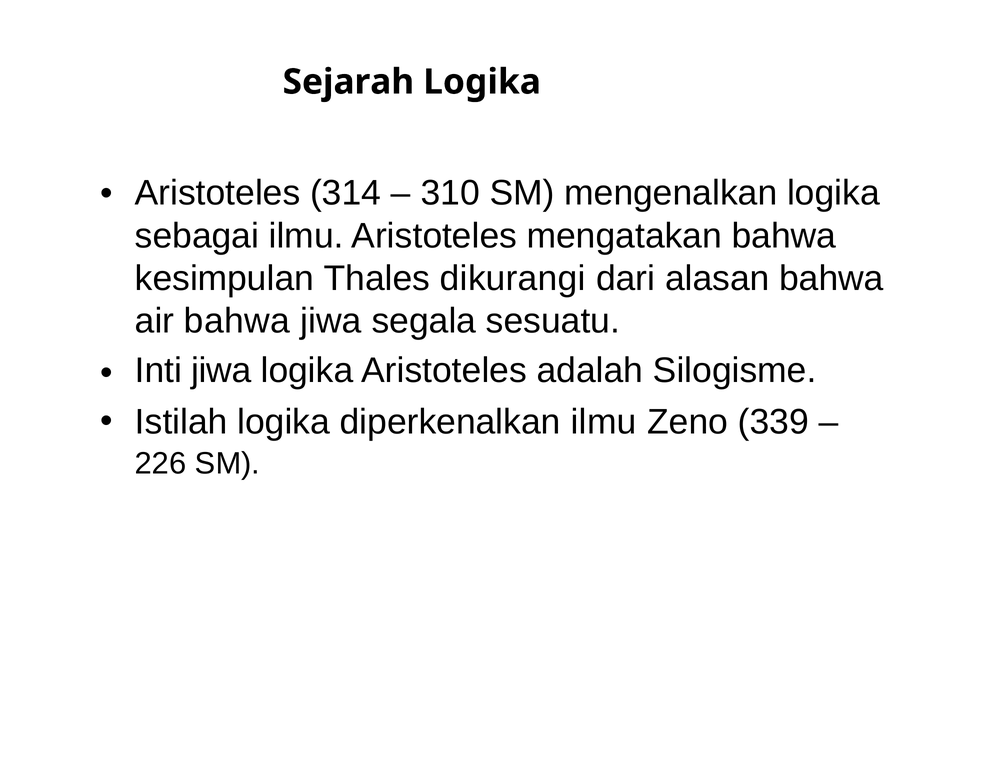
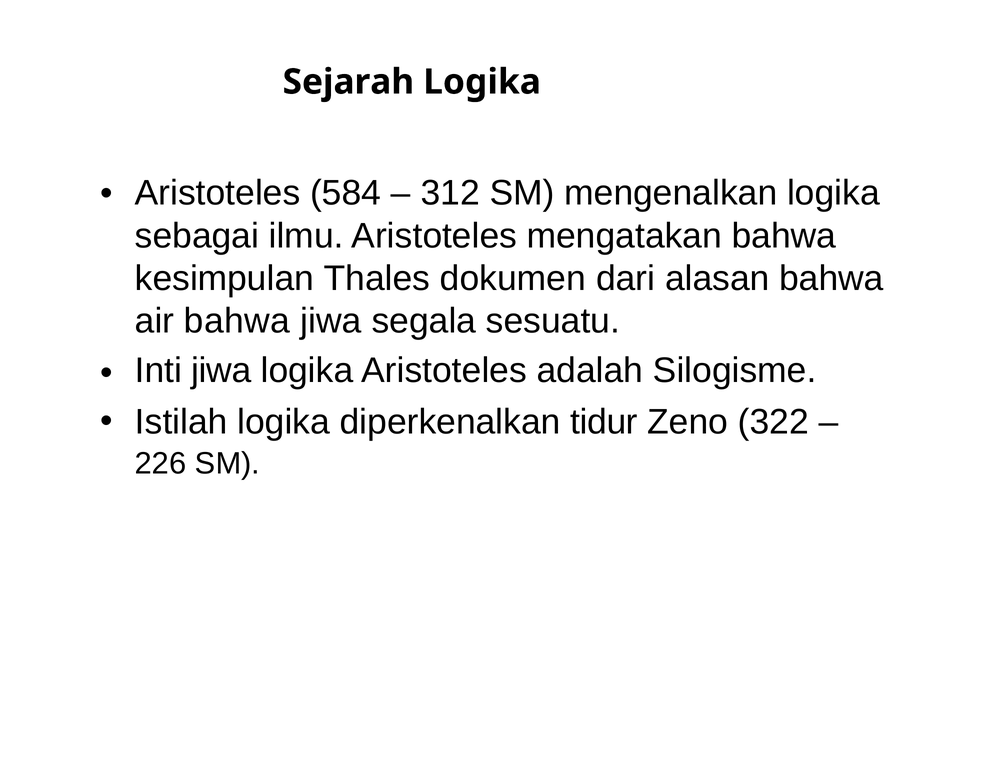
314: 314 -> 584 (346, 193)
310: 310 -> 312 (450, 193)
dikurangi: dikurangi -> dokumen (513, 278)
diperkenalkan ilmu: ilmu -> tidur (604, 422)
339: 339 -> 322 (773, 422)
